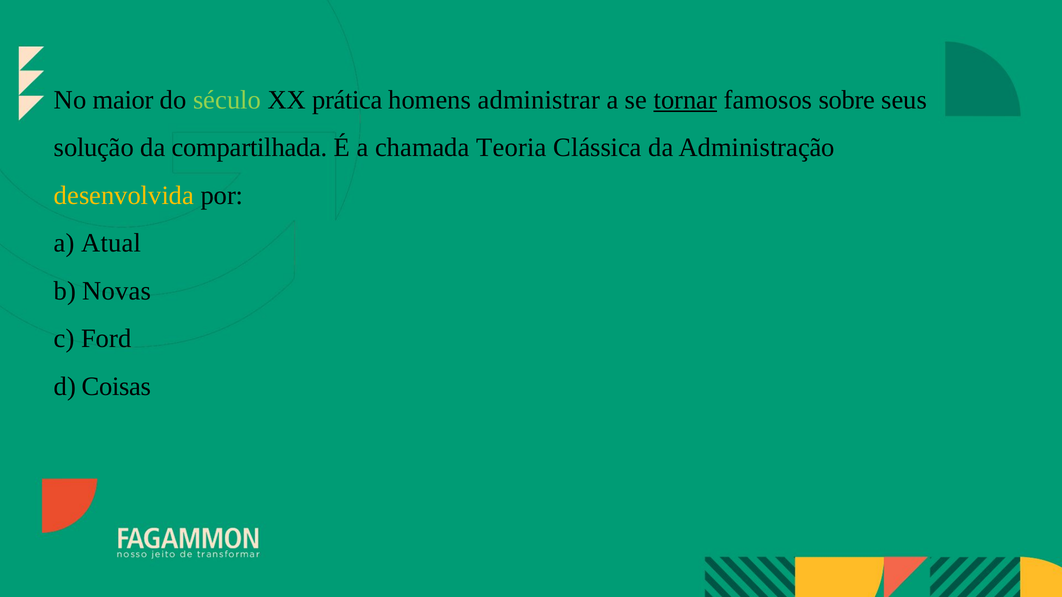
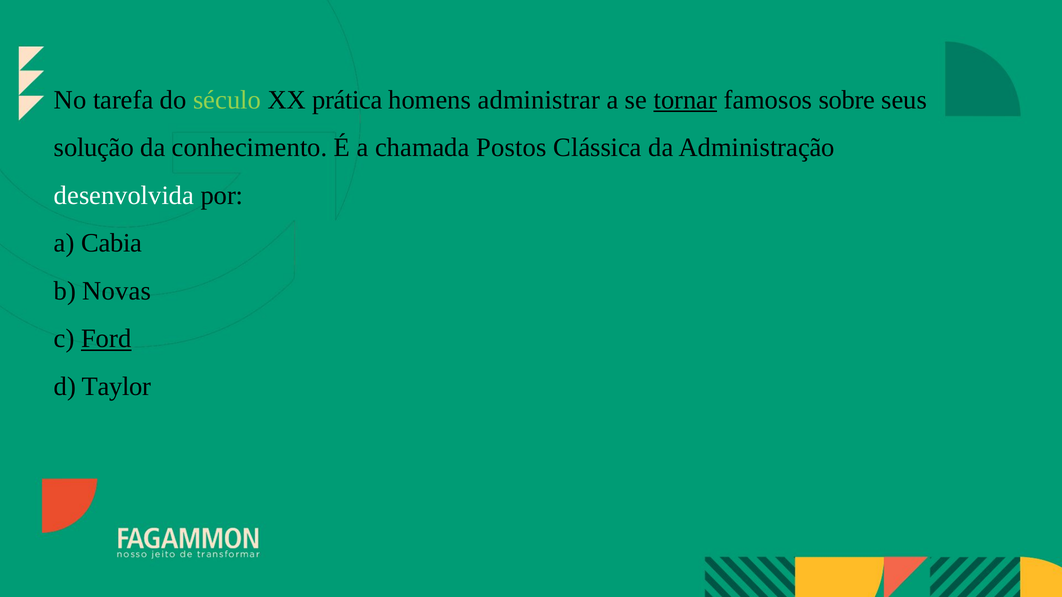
maior: maior -> tarefa (123, 100)
compartilhada: compartilhada -> conhecimento (250, 148)
Teoria: Teoria -> Postos (511, 148)
desenvolvida colour: yellow -> white (124, 196)
Atual: Atual -> Cabia (112, 243)
Ford underline: none -> present (106, 339)
Coisas: Coisas -> Taylor (117, 387)
